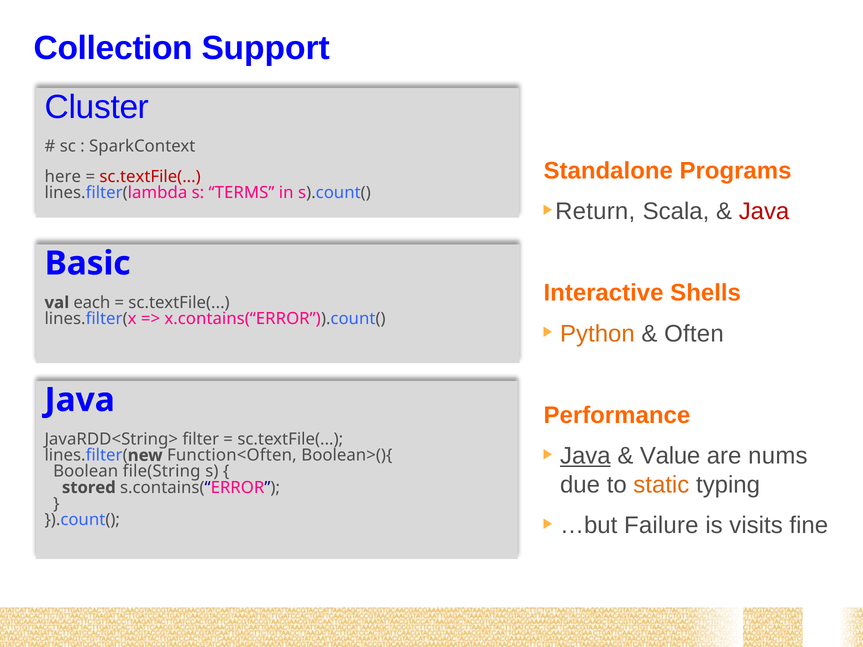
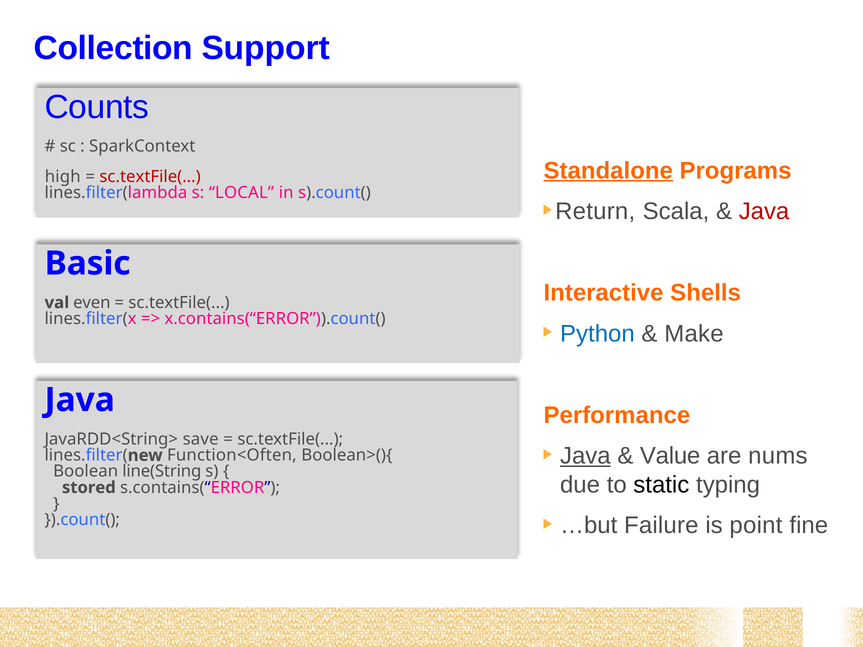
Cluster: Cluster -> Counts (97, 107)
Standalone underline: none -> present (608, 171)
here: here -> high (63, 177)
TERMS: TERMS -> LOCAL (241, 193)
each: each -> even (92, 303)
Python colour: orange -> blue (597, 334)
Often: Often -> Make (694, 334)
filter: filter -> save (201, 439)
file(String: file(String -> line(String (162, 472)
static colour: orange -> black (661, 485)
visits: visits -> point (756, 526)
